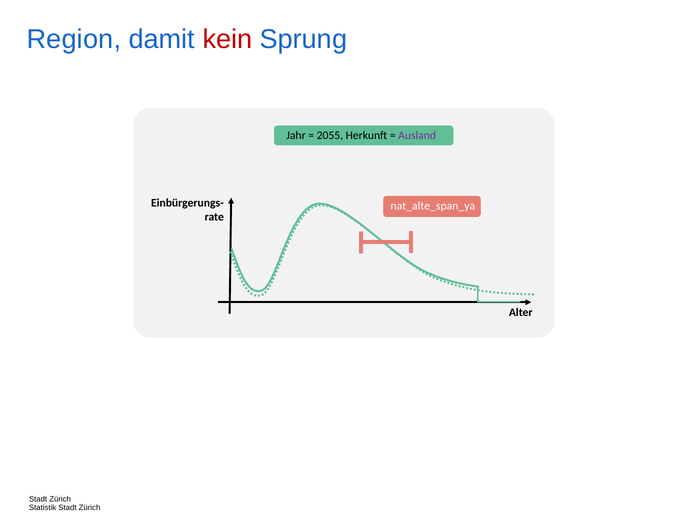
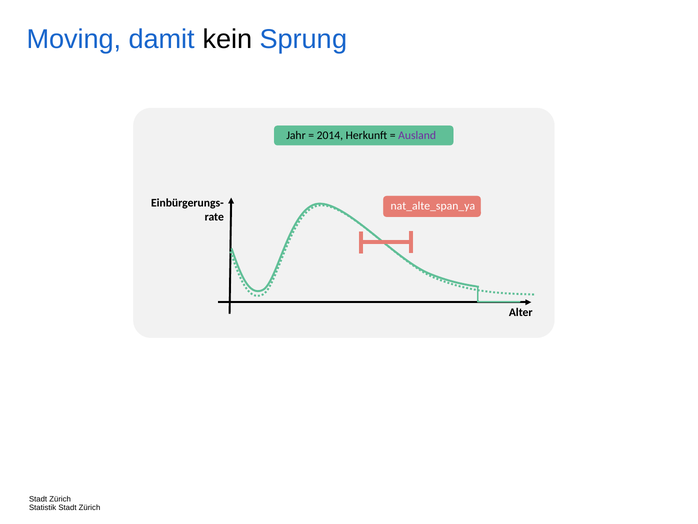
Region: Region -> Moving (74, 39)
kein colour: red -> black (227, 39)
2055: 2055 -> 2014 (330, 136)
